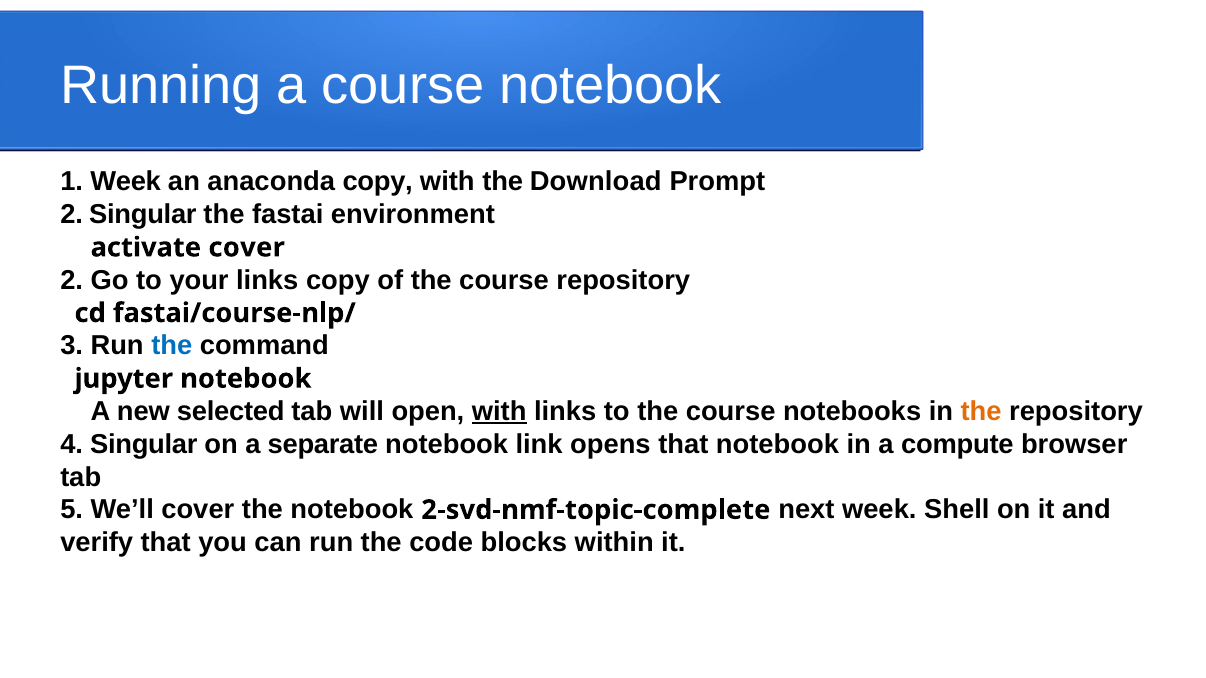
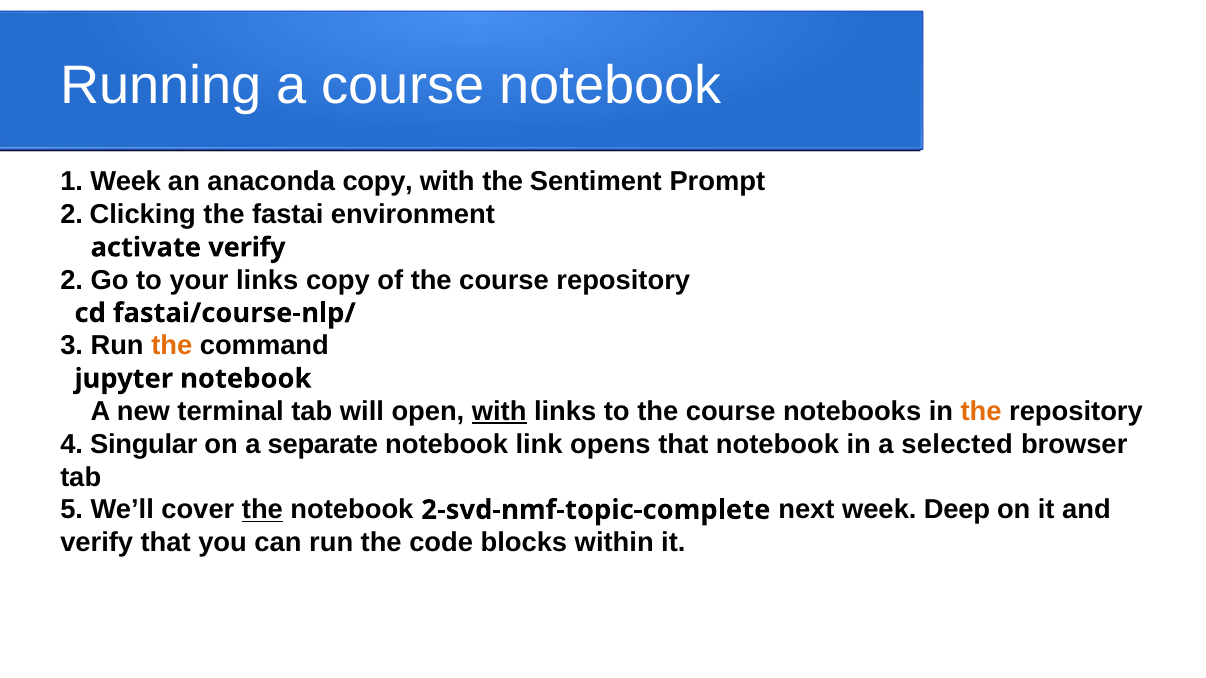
Download: Download -> Sentiment (596, 182)
2 Singular: Singular -> Clicking (143, 215)
activate cover: cover -> verify (247, 248)
the colour: blue -> orange (172, 346)
selected: selected -> terminal (231, 412)
compute: compute -> selected (957, 445)
the underline: none -> present (262, 510)
Shell: Shell -> Deep (957, 510)
